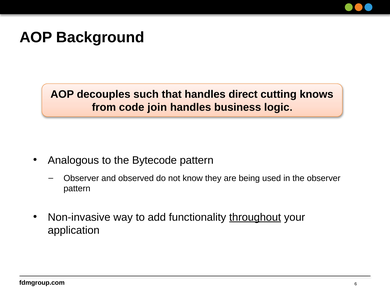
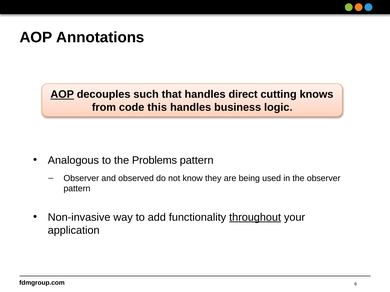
Background: Background -> Annotations (100, 38)
AOP underline: none -> present (62, 95)
join: join -> this (157, 108)
Bytecode: Bytecode -> Problems (154, 160)
